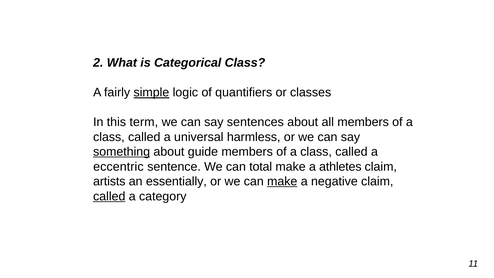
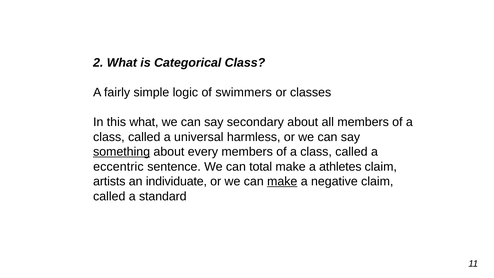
simple underline: present -> none (151, 92)
quantifiers: quantifiers -> swimmers (244, 92)
this term: term -> what (144, 122)
sentences: sentences -> secondary (255, 122)
guide: guide -> every (203, 152)
essentially: essentially -> individuate (176, 181)
called underline: present -> none (109, 196)
category: category -> standard (163, 196)
